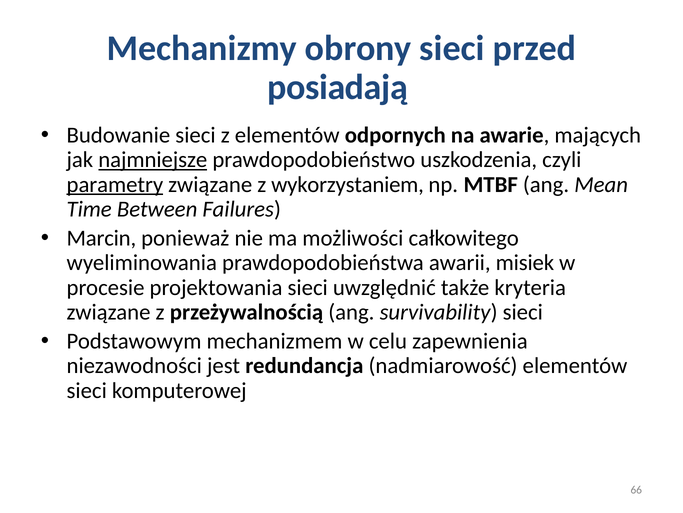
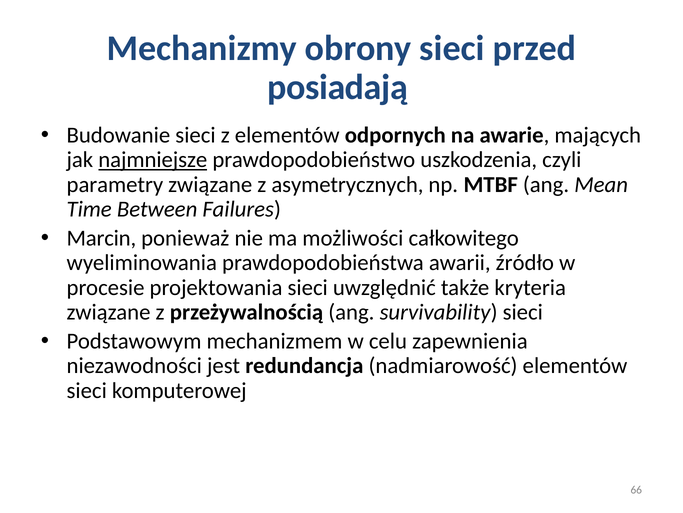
parametry underline: present -> none (115, 184)
wykorzystaniem: wykorzystaniem -> asymetrycznych (347, 184)
misiek: misiek -> źródło (525, 263)
